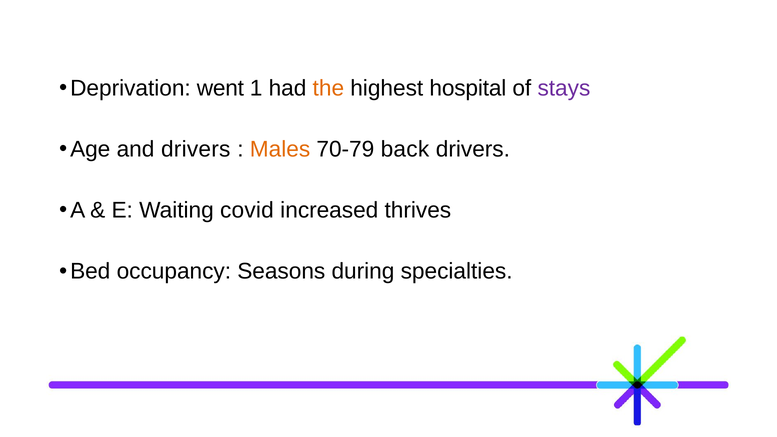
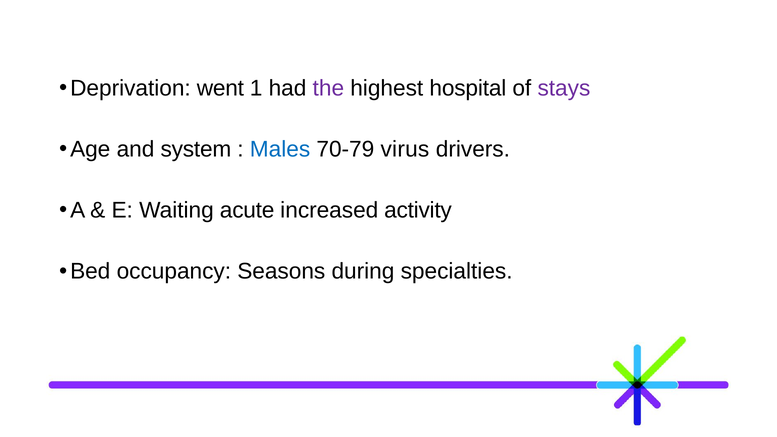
the colour: orange -> purple (328, 88)
and drivers: drivers -> system (196, 149)
Males colour: orange -> blue (280, 149)
back: back -> virus (405, 149)
covid: covid -> acute (247, 210)
thrives: thrives -> activity (418, 210)
